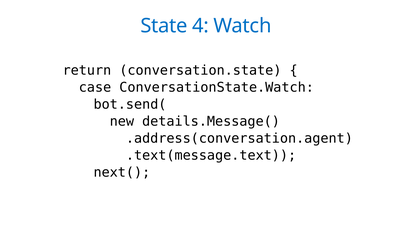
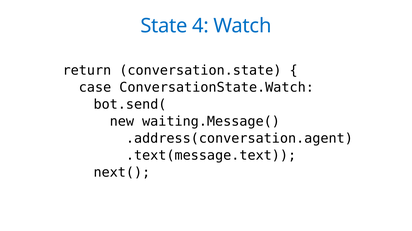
details.Message(: details.Message( -> waiting.Message( (211, 122)
